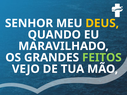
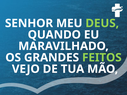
DEUS colour: yellow -> light green (102, 23)
